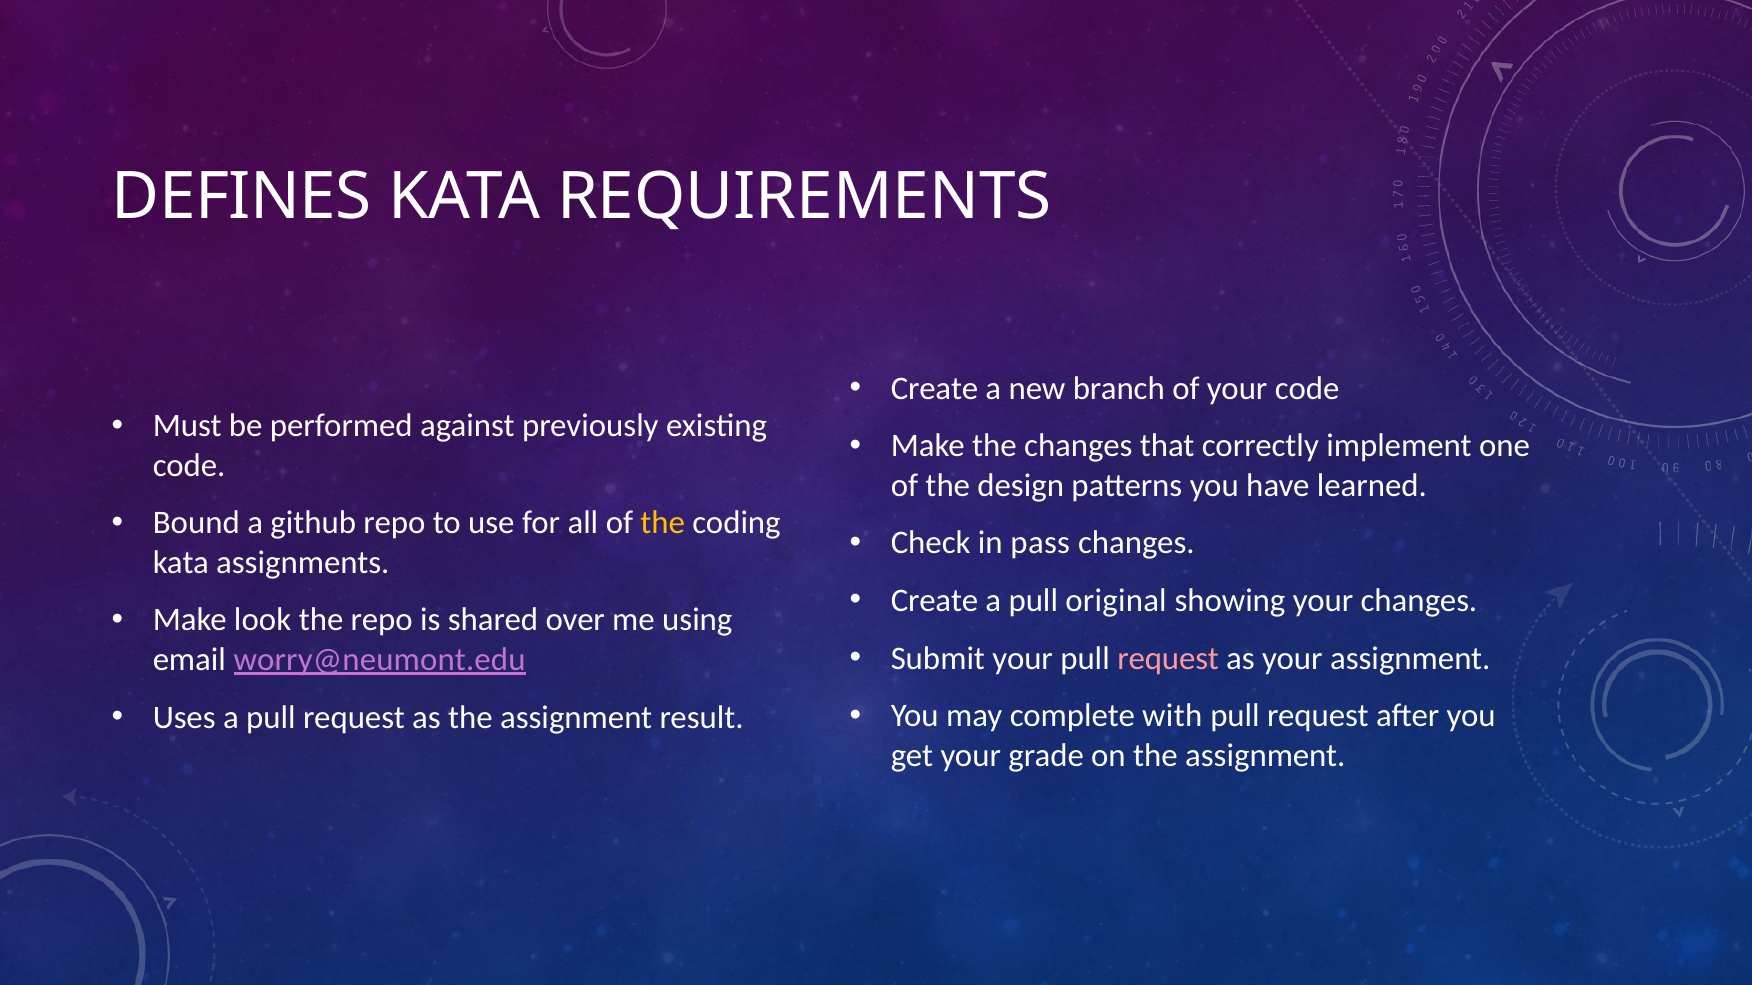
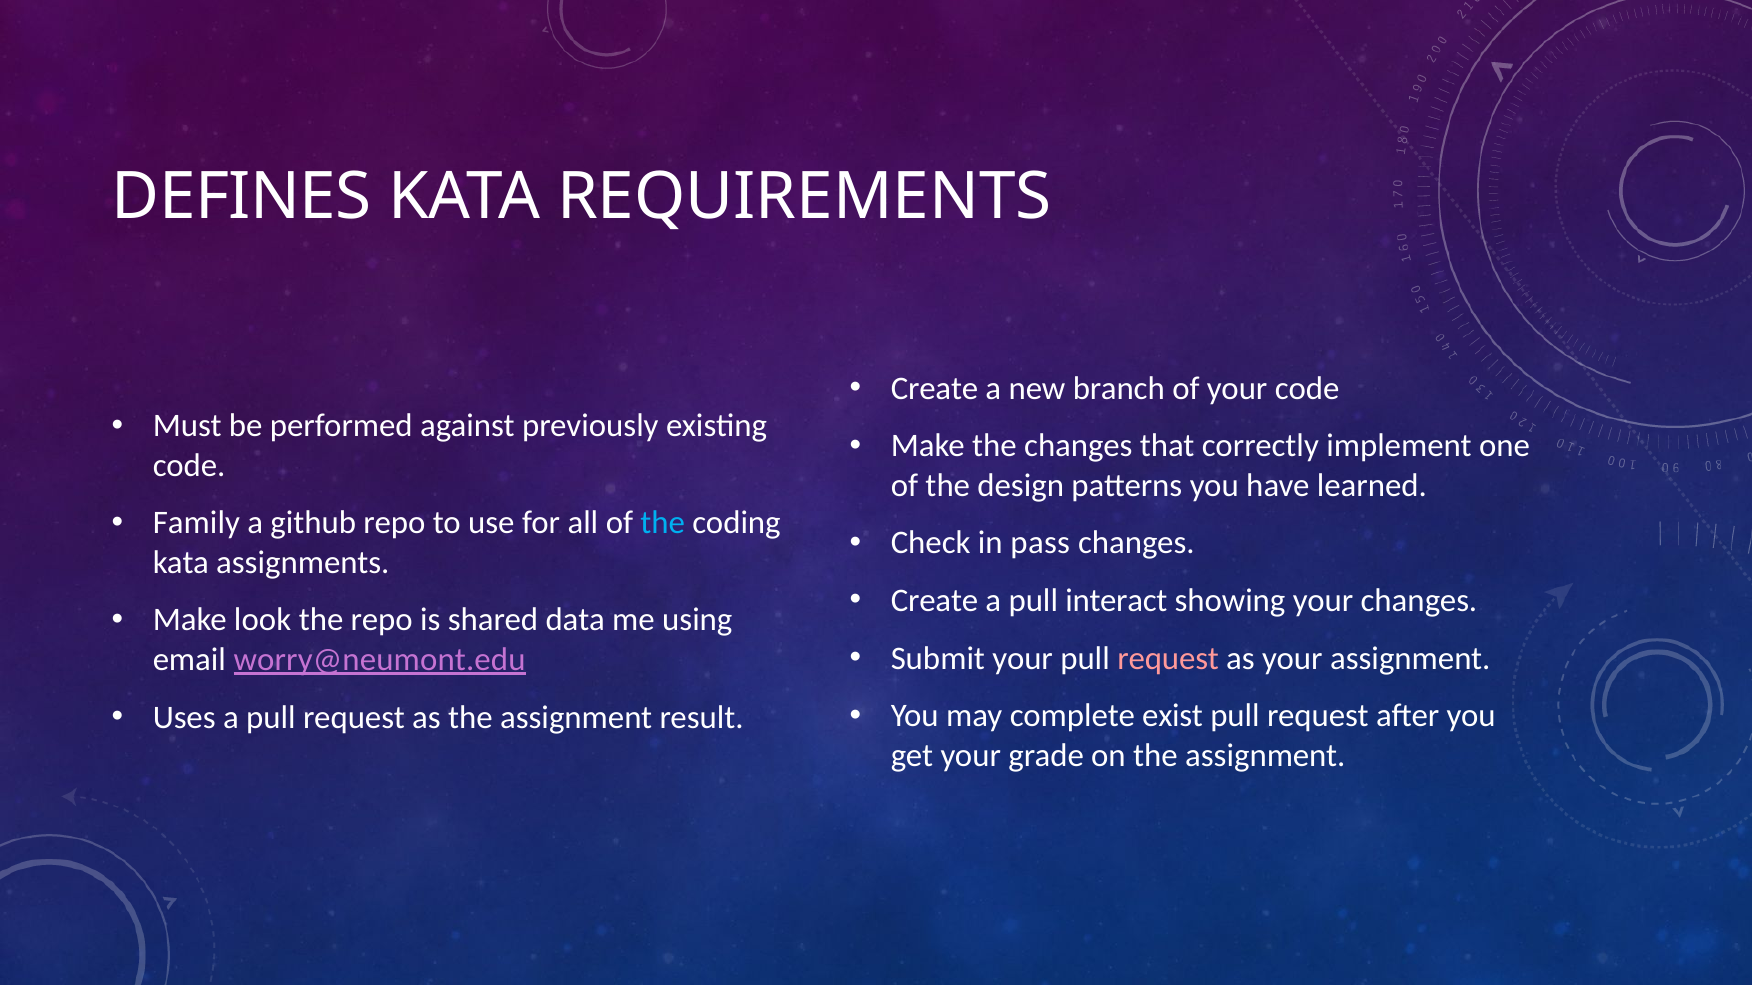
Bound: Bound -> Family (196, 523)
the colour: yellow -> light blue (663, 523)
original: original -> interact (1116, 601)
over: over -> data (575, 620)
with: with -> exist (1173, 716)
